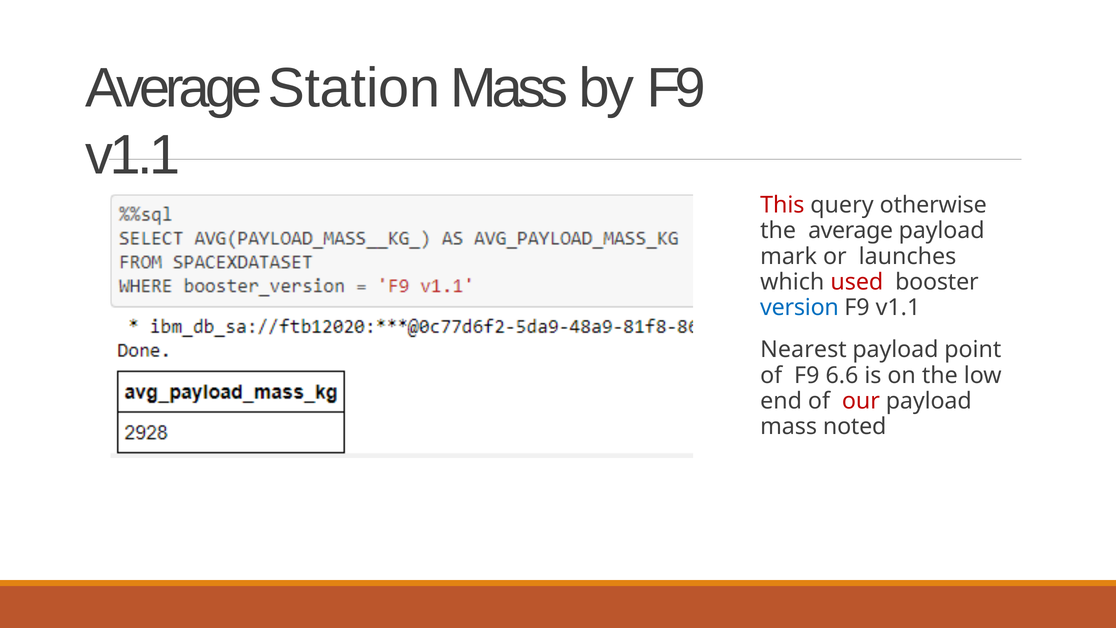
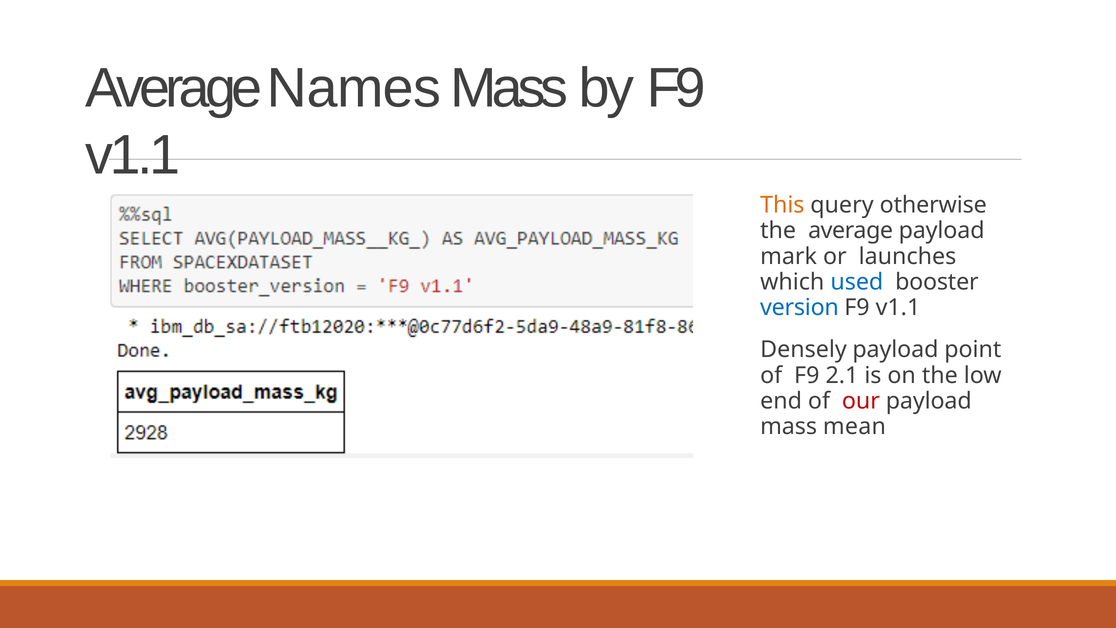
Station: Station -> Names (354, 88)
This colour: red -> orange (782, 205)
used colour: red -> blue (857, 282)
Nearest: Nearest -> Densely (803, 350)
6.6: 6.6 -> 2.1 (842, 375)
noted: noted -> mean (854, 427)
